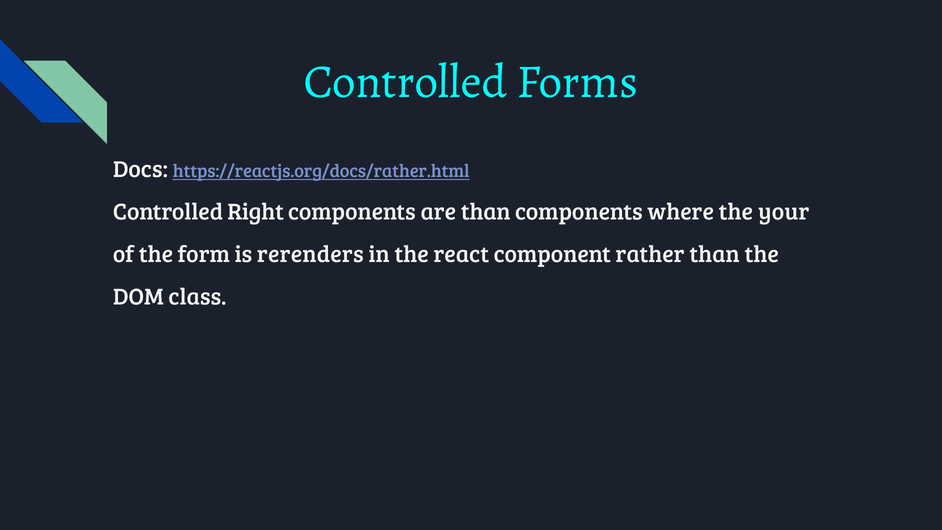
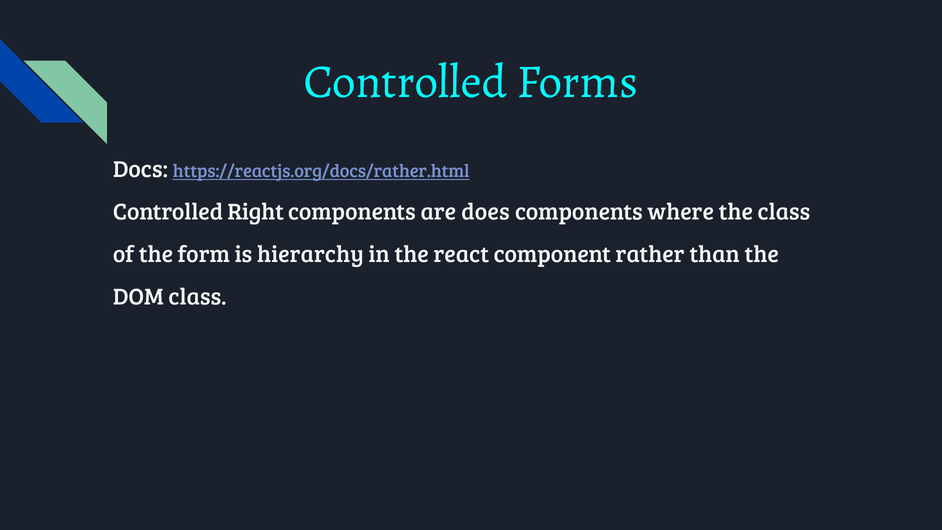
are than: than -> does (485, 212)
the your: your -> class (784, 212)
rerenders: rerenders -> hierarchy (310, 254)
